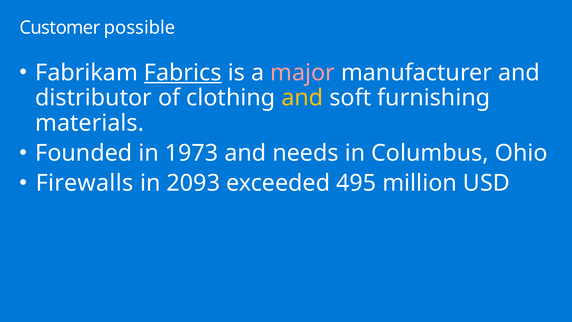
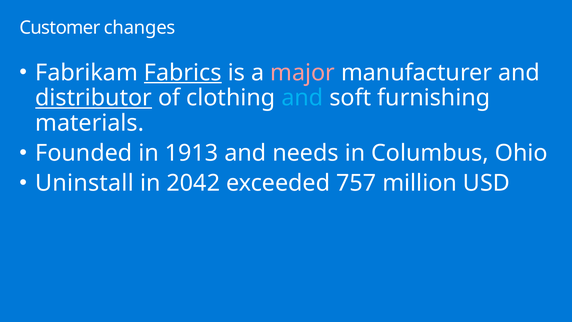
possible: possible -> changes (140, 28)
distributor underline: none -> present (94, 98)
and colour: yellow -> light blue (302, 98)
1973: 1973 -> 1913 (192, 153)
Firewalls: Firewalls -> Uninstall (85, 183)
2093: 2093 -> 2042 (193, 183)
495: 495 -> 757 (356, 183)
